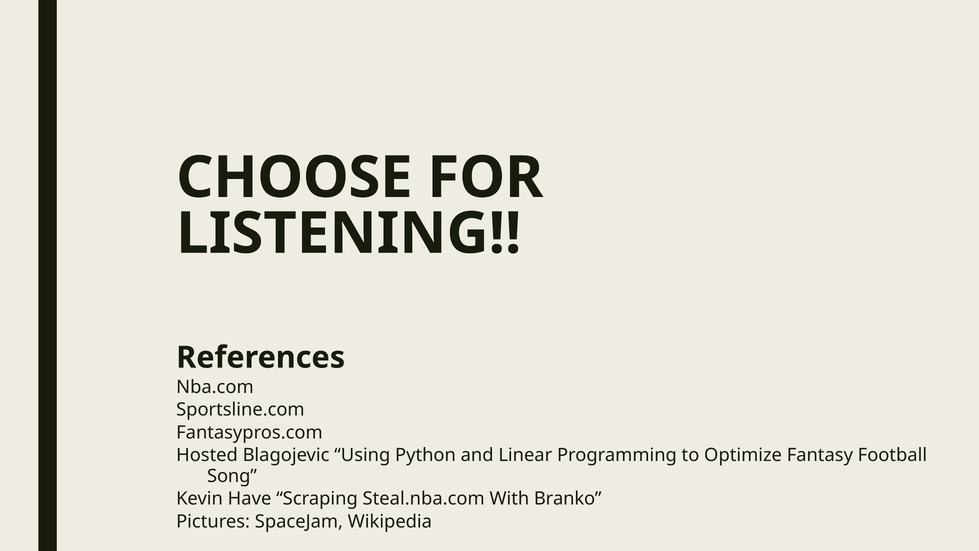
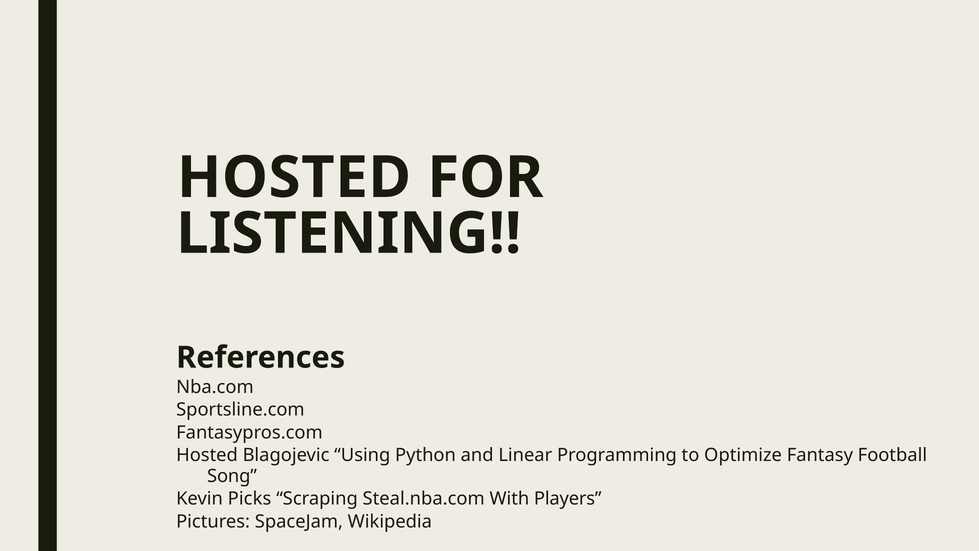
CHOOSE: CHOOSE -> HOSTED (294, 178)
Have: Have -> Picks (250, 499)
Branko: Branko -> Players (568, 499)
